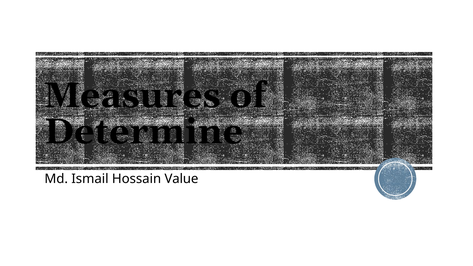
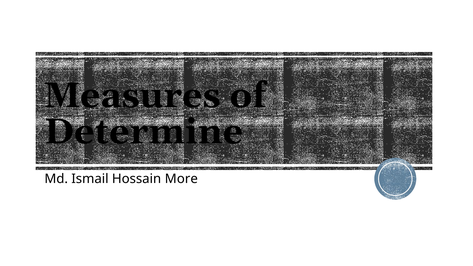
Value: Value -> More (181, 179)
